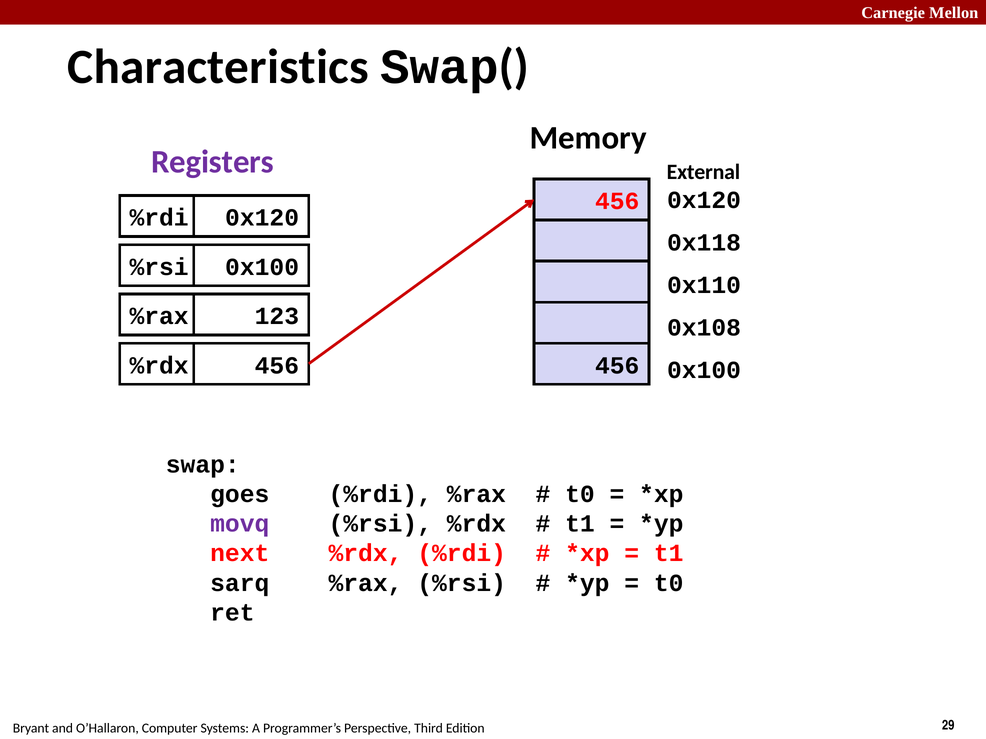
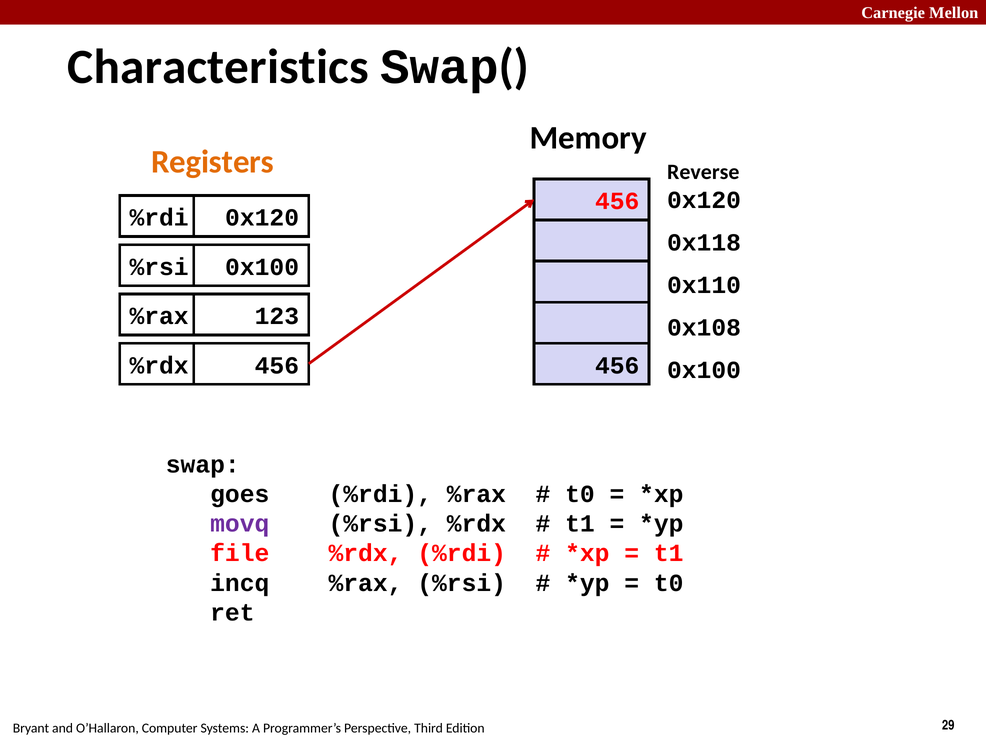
Registers colour: purple -> orange (212, 162)
External: External -> Reverse (703, 172)
next: next -> file (240, 554)
sarq: sarq -> incq (240, 583)
